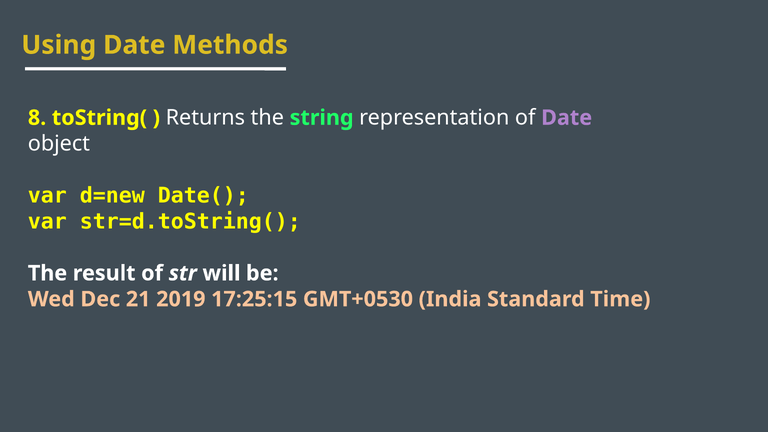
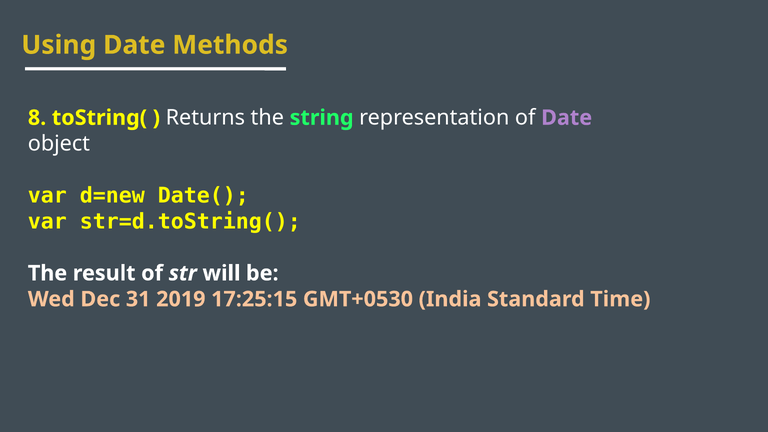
21: 21 -> 31 (138, 299)
